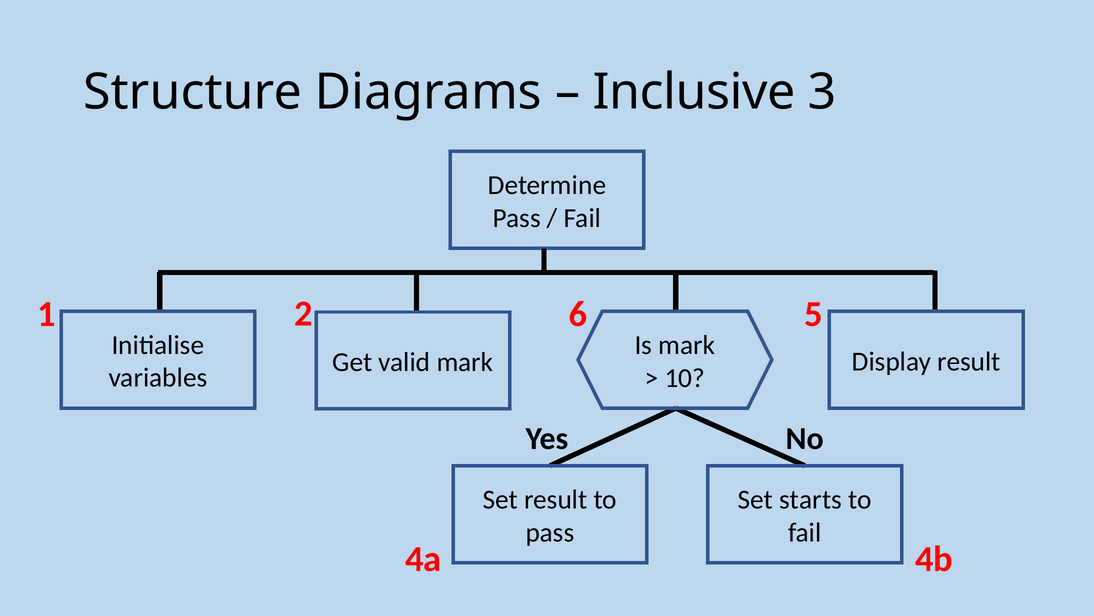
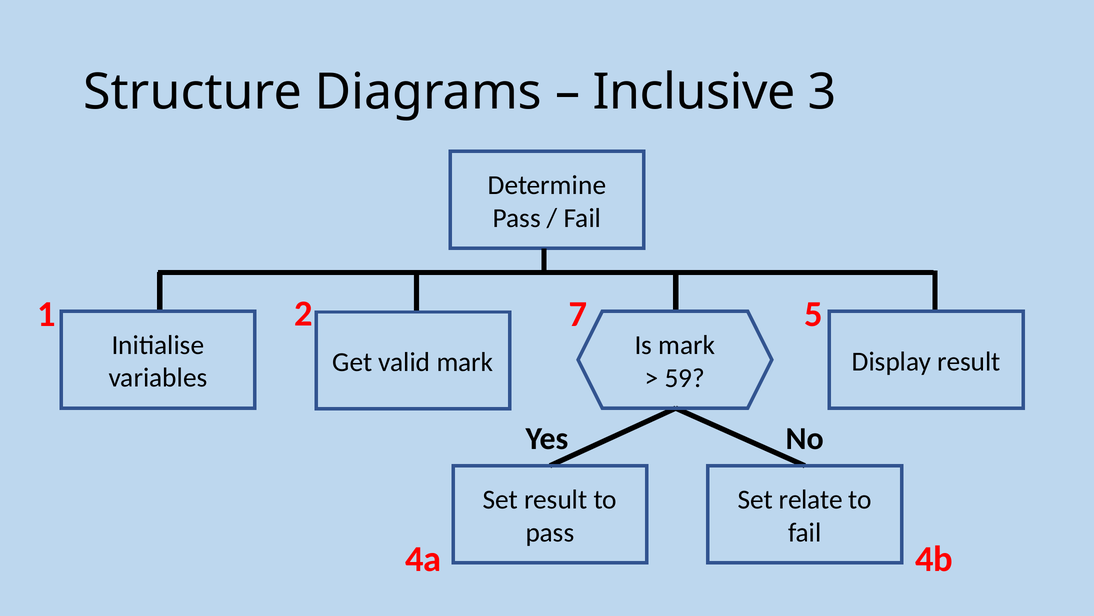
6: 6 -> 7 (578, 314)
10: 10 -> 59 (685, 378)
starts: starts -> relate (811, 499)
